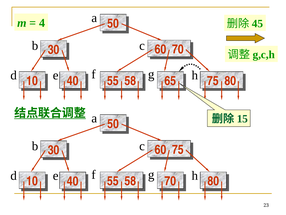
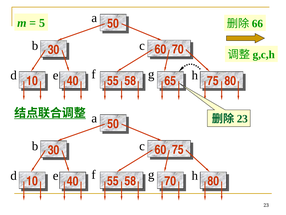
4: 4 -> 5 (42, 23)
45: 45 -> 66 (257, 24)
15: 15 -> 23 (242, 118)
